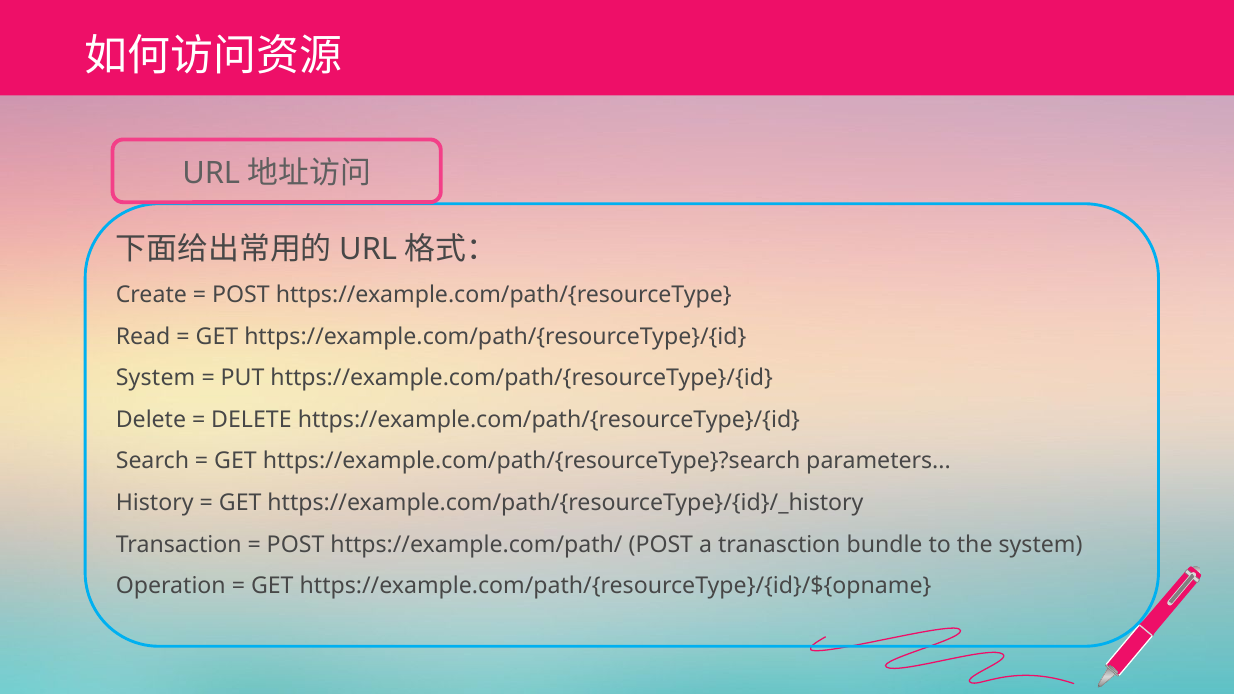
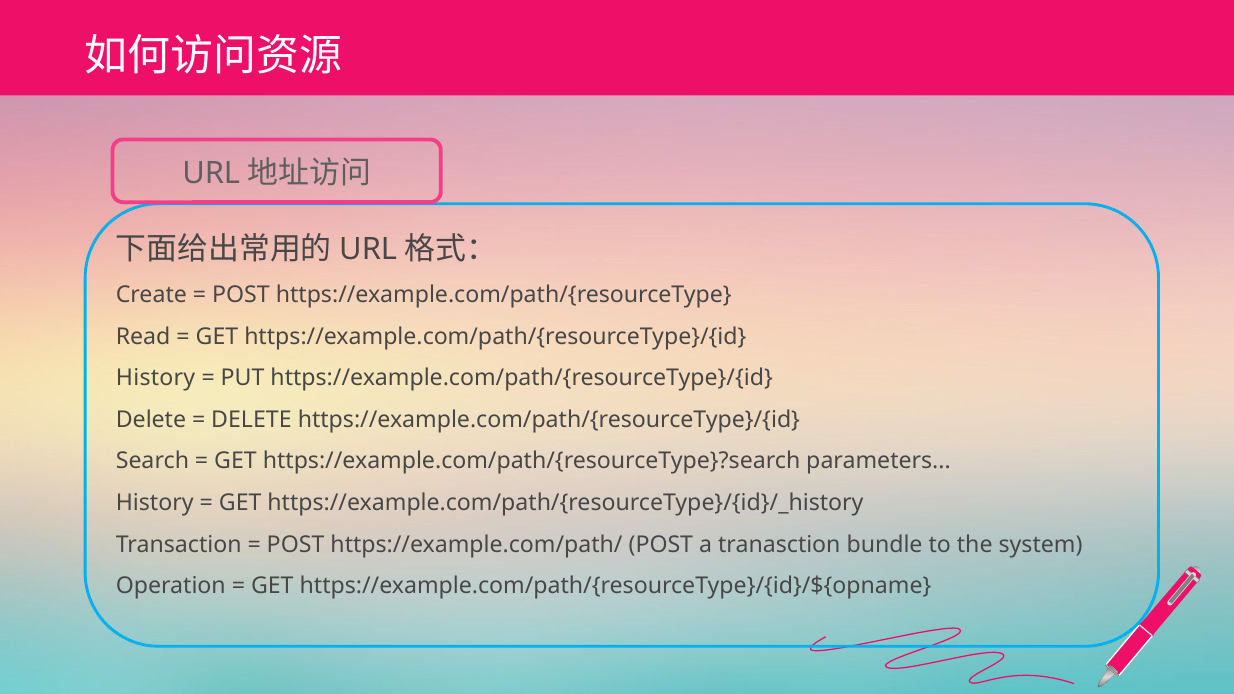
System: System -> History (156, 378)
